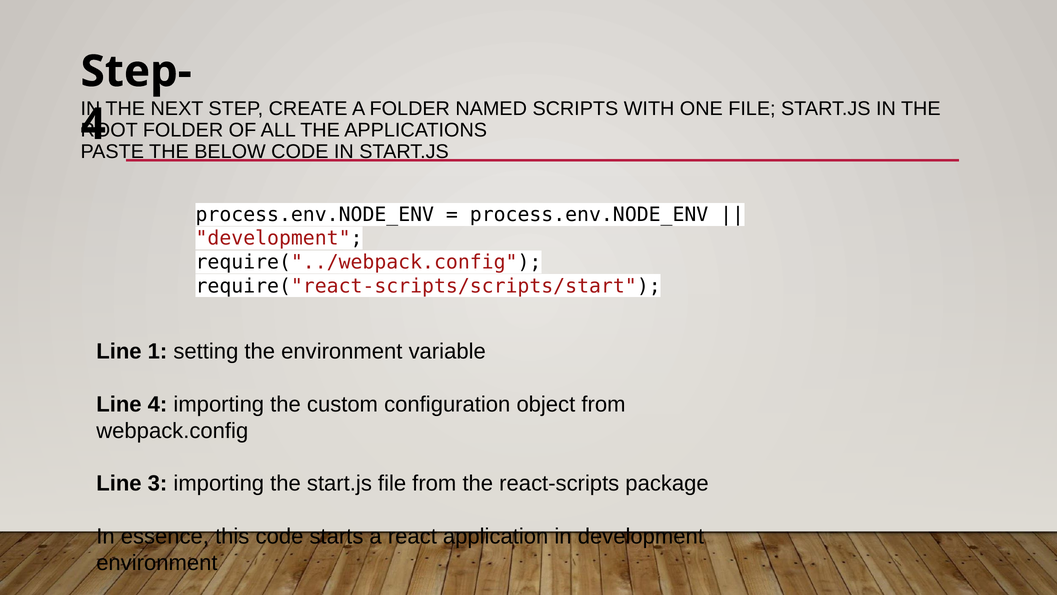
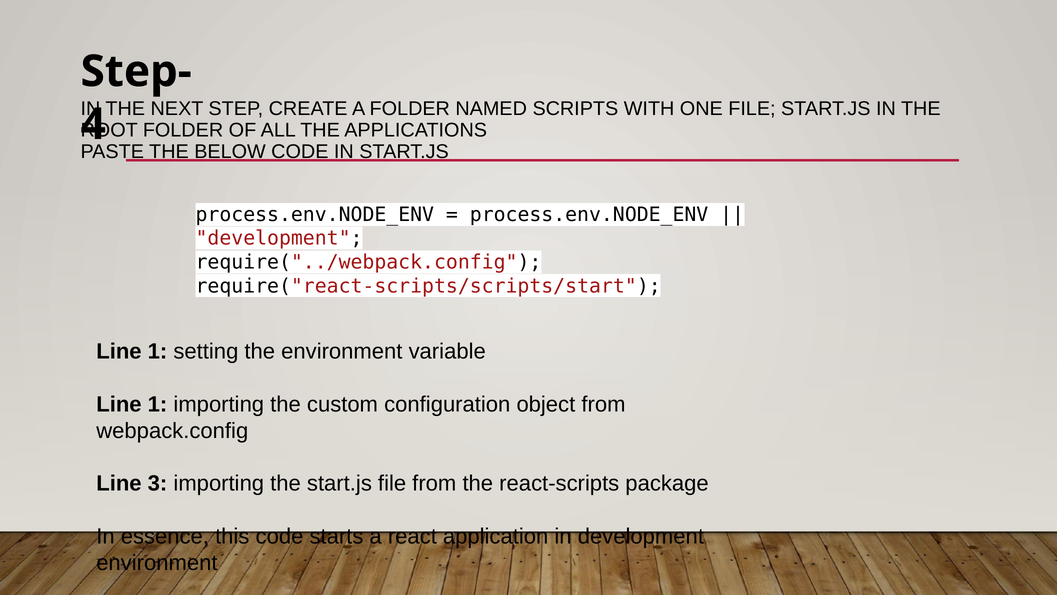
4: 4 -> 1 (157, 404)
